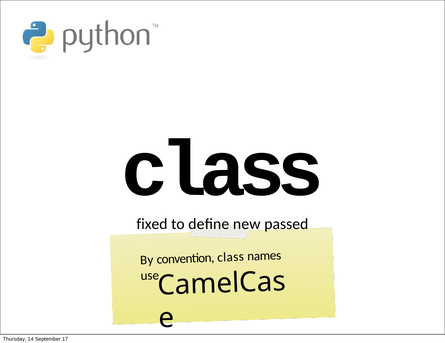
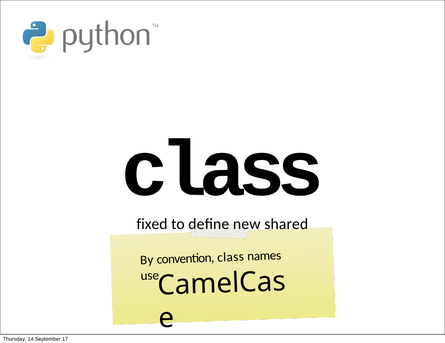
passed: passed -> shared (286, 224)
